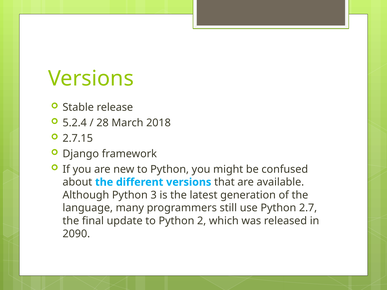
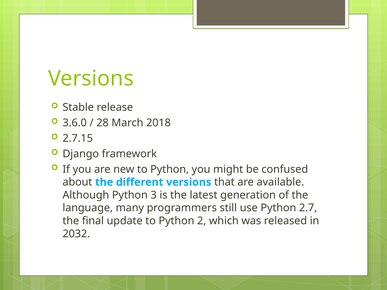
5.2.4: 5.2.4 -> 3.6.0 (75, 123)
2090: 2090 -> 2032 (76, 234)
